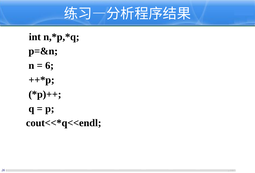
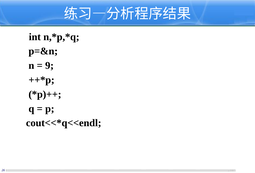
6: 6 -> 9 (49, 66)
